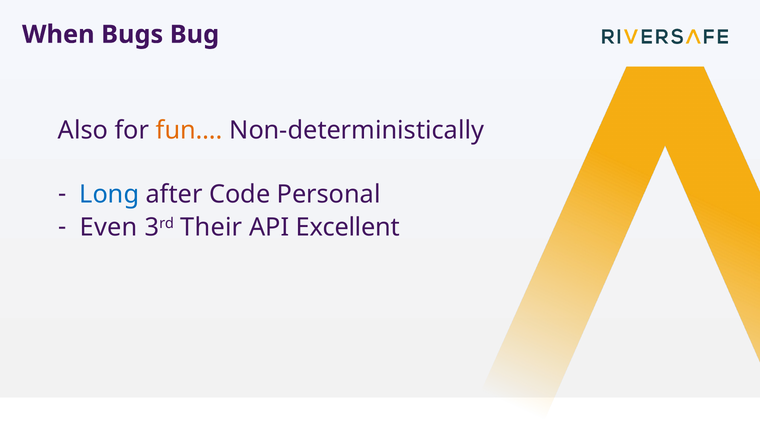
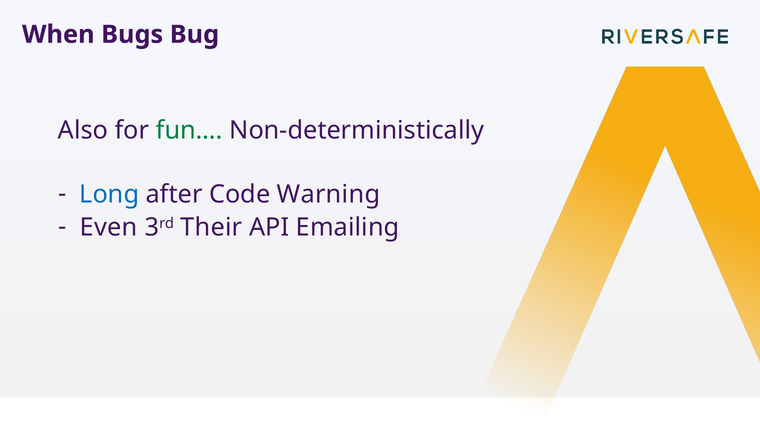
fun… colour: orange -> green (189, 130)
Personal: Personal -> Warning (329, 194)
Excellent: Excellent -> Emailing (348, 227)
